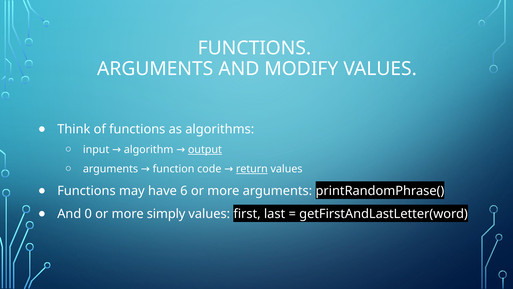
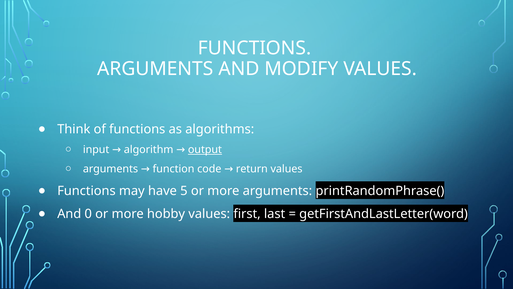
return underline: present -> none (252, 169)
6: 6 -> 5 (184, 191)
simply: simply -> hobby (166, 214)
